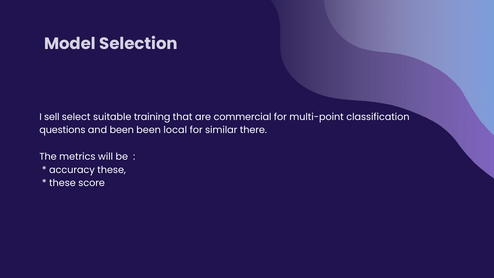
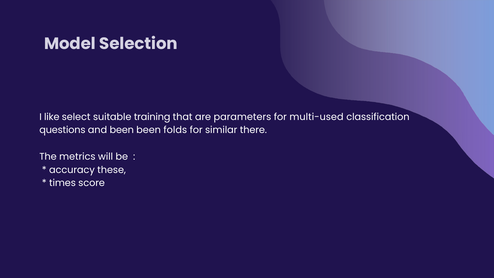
sell: sell -> like (52, 117)
commercial: commercial -> parameters (242, 117)
multi-point: multi-point -> multi-used (317, 117)
local: local -> folds (175, 130)
these: these -> times (62, 183)
